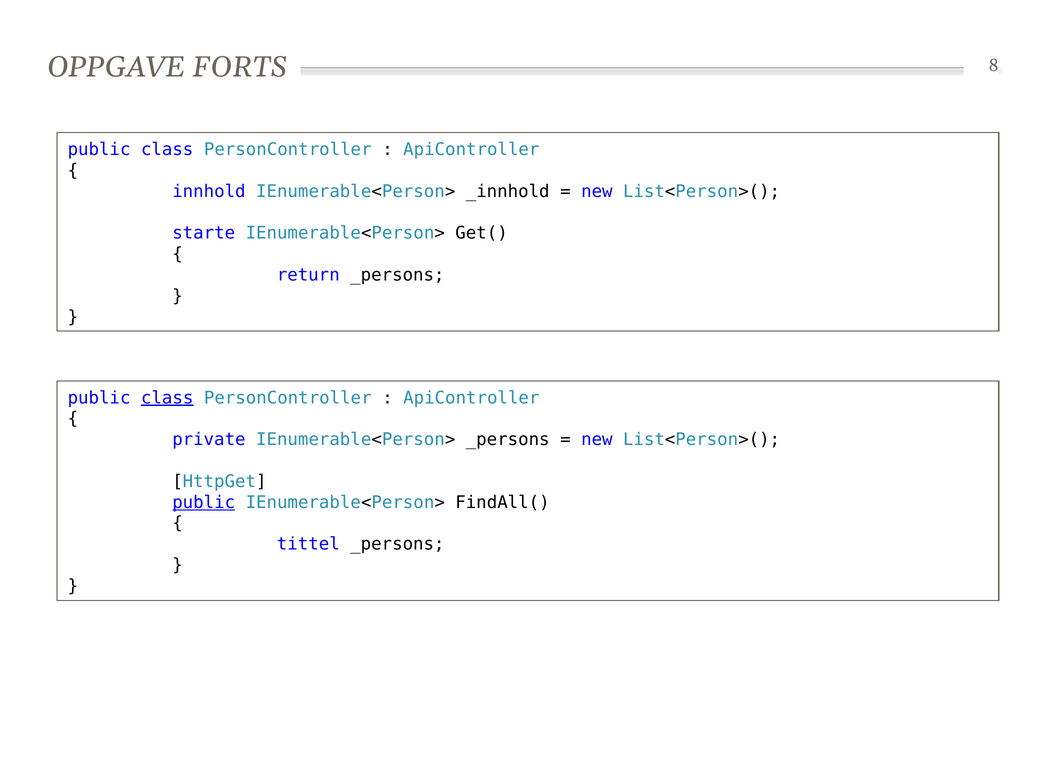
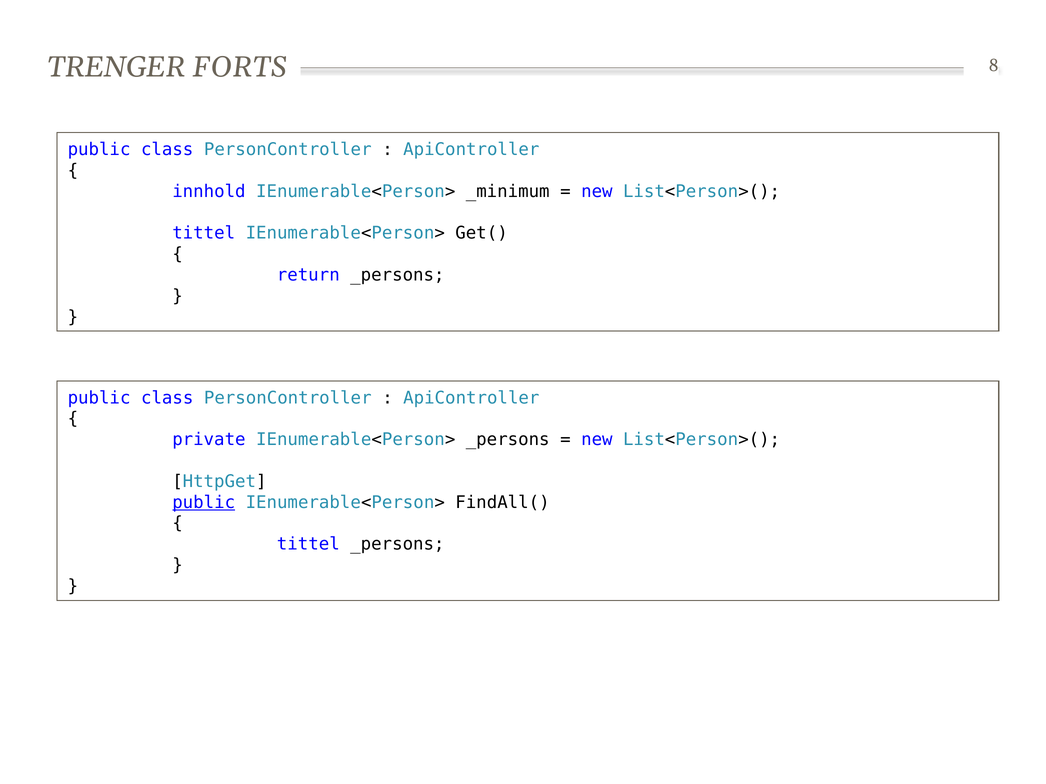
OPPGAVE: OPPGAVE -> TRENGER (116, 67)
_innhold: _innhold -> _minimum (508, 191)
starte: starte -> tittel (204, 233)
class underline: present -> none (167, 398)
